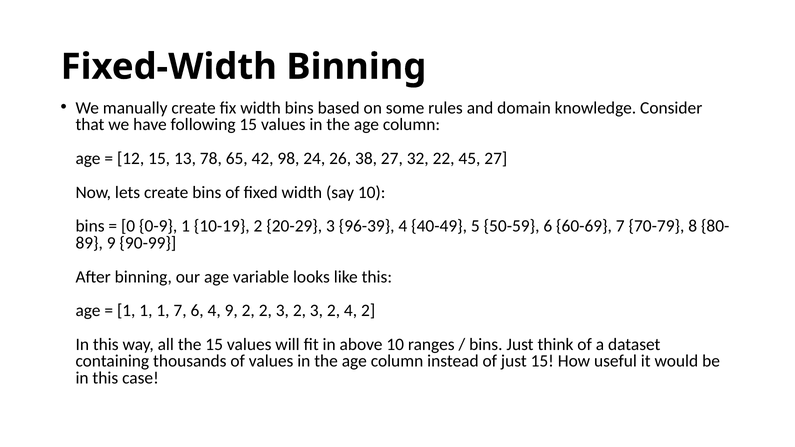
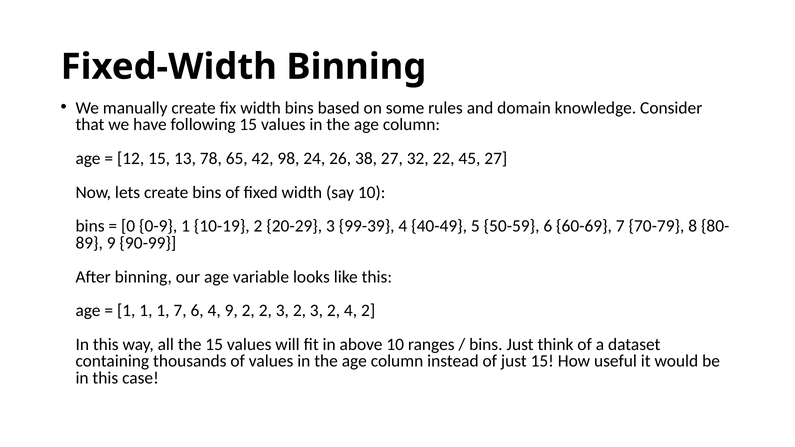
96-39: 96-39 -> 99-39 (367, 226)
